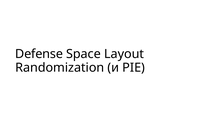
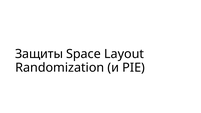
Defense: Defense -> Защиты (39, 54)
